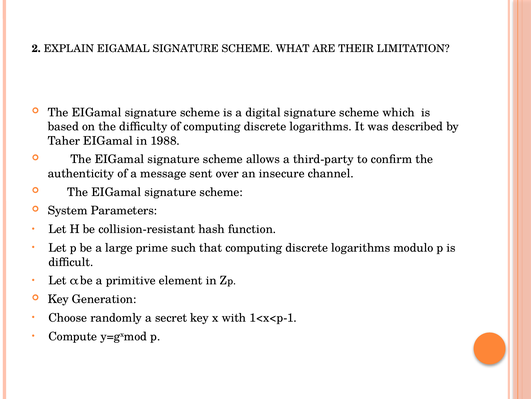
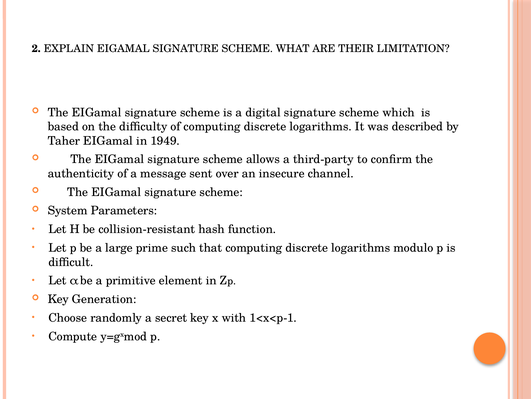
1988: 1988 -> 1949 (165, 141)
